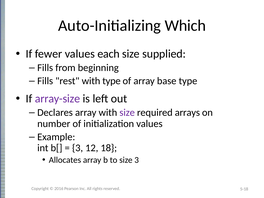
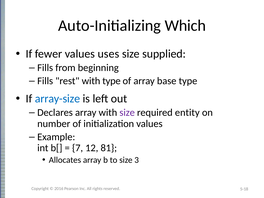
each: each -> uses (108, 54)
array-size colour: purple -> blue (58, 99)
arrays: arrays -> entity (187, 113)
3: 3 -> 7 (78, 148)
18: 18 -> 81 (109, 148)
